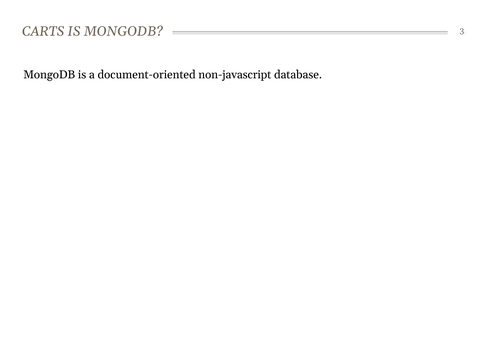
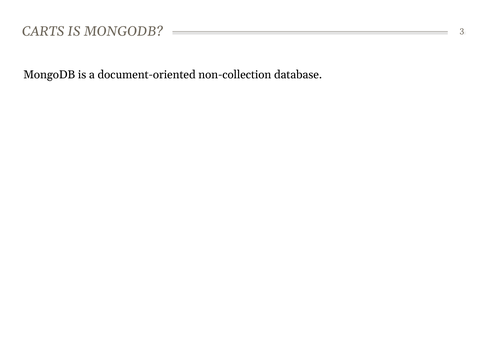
non-javascript: non-javascript -> non-collection (235, 75)
